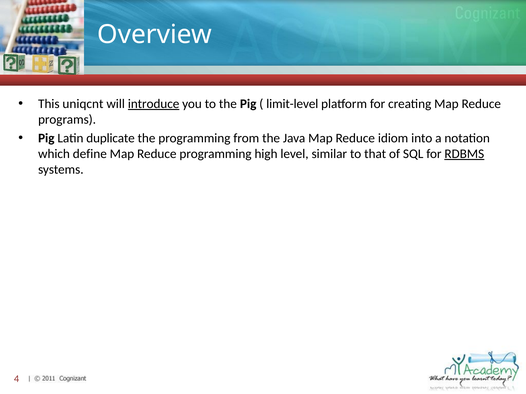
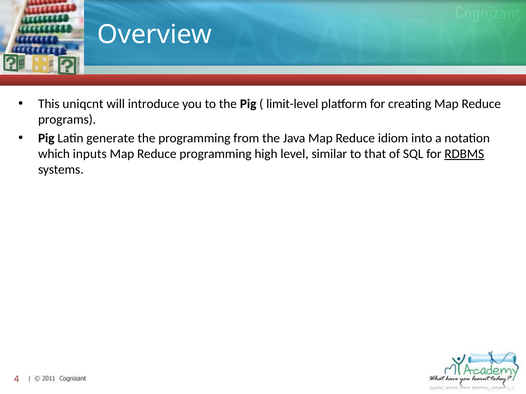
introduce underline: present -> none (154, 104)
duplicate: duplicate -> generate (110, 138)
define: define -> inputs (90, 154)
